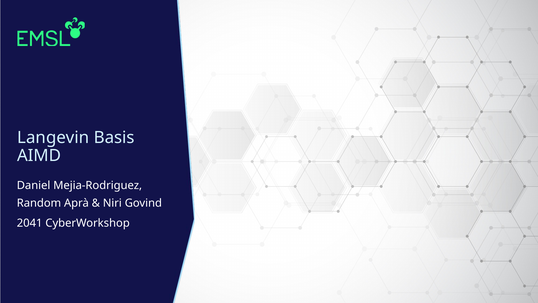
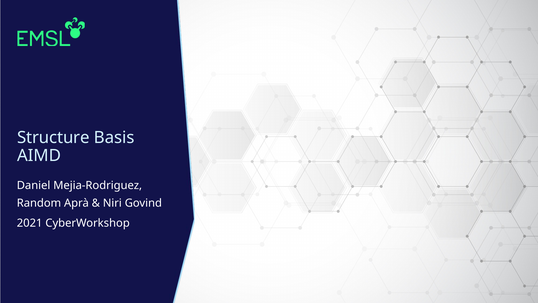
Langevin: Langevin -> Structure (53, 137)
2041: 2041 -> 2021 (30, 223)
